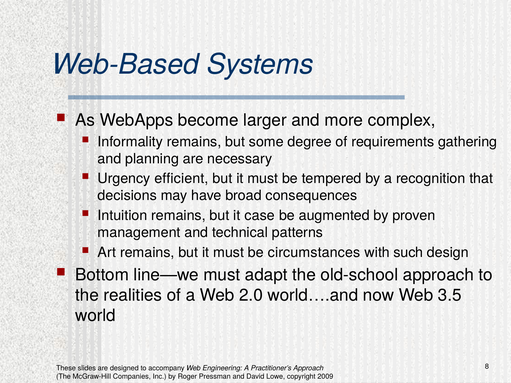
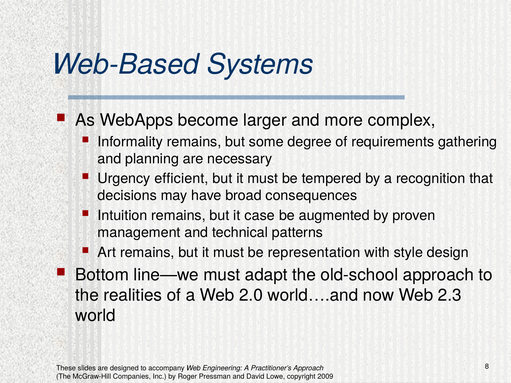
circumstances: circumstances -> representation (314, 253)
such: such -> style (408, 253)
3.5: 3.5 -> 2.3 (450, 295)
